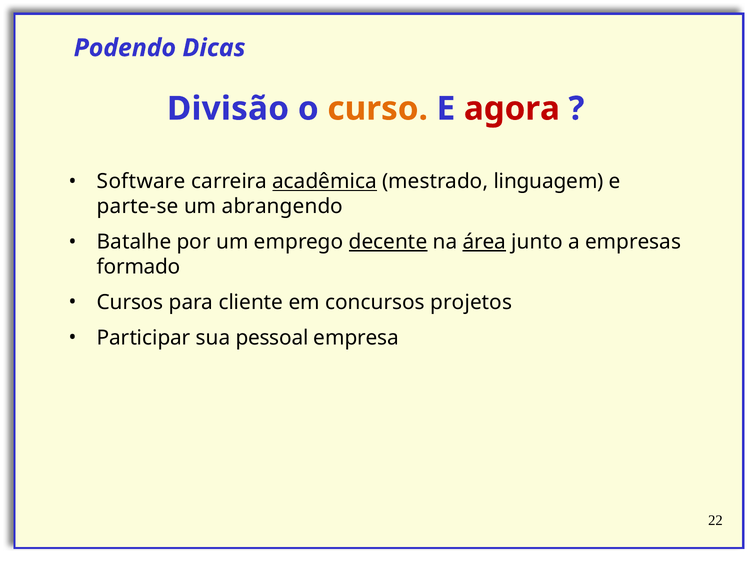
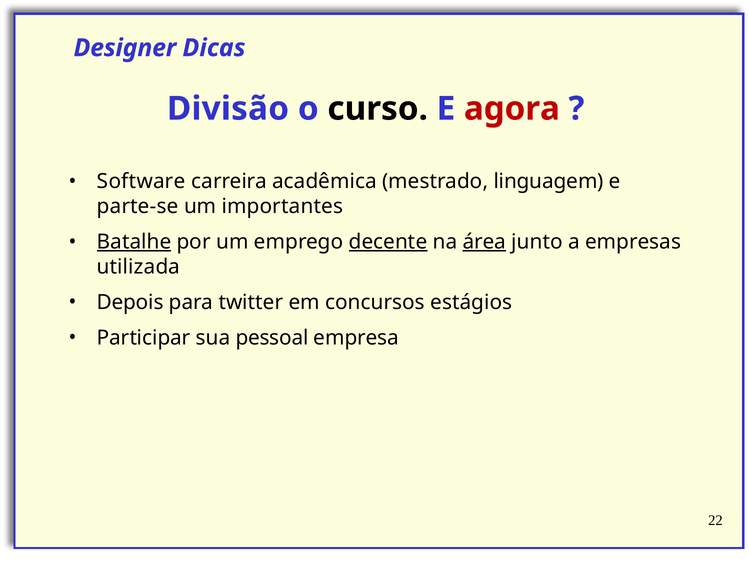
Podendo: Podendo -> Designer (125, 48)
curso colour: orange -> black (378, 109)
acadêmica underline: present -> none (325, 181)
abrangendo: abrangendo -> importantes (282, 206)
Batalhe underline: none -> present (134, 242)
formado: formado -> utilizada (139, 267)
Cursos: Cursos -> Depois (130, 302)
cliente: cliente -> twitter (251, 302)
projetos: projetos -> estágios (471, 302)
